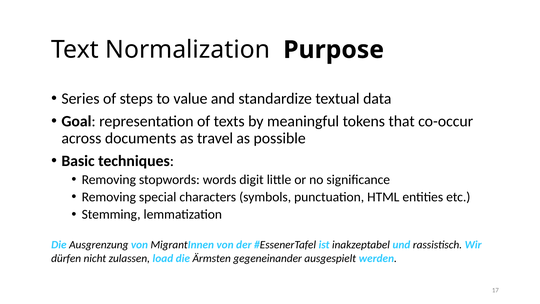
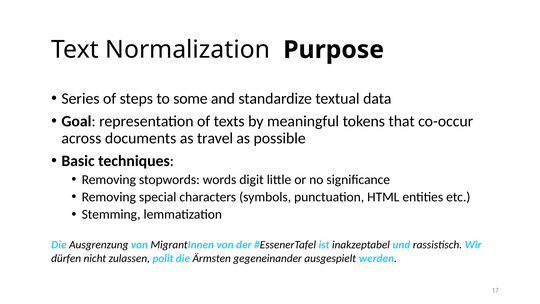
value: value -> some (190, 99)
load: load -> polit (163, 258)
